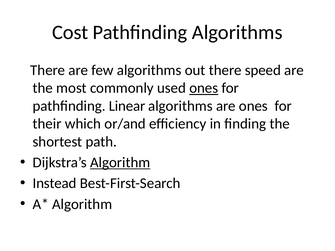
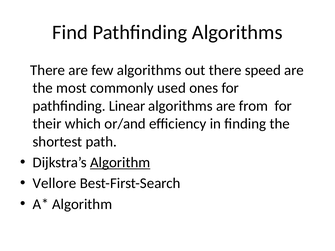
Cost: Cost -> Find (70, 32)
ones underline: present -> none (204, 88)
are ones: ones -> from (253, 106)
Instead: Instead -> Vellore (54, 183)
